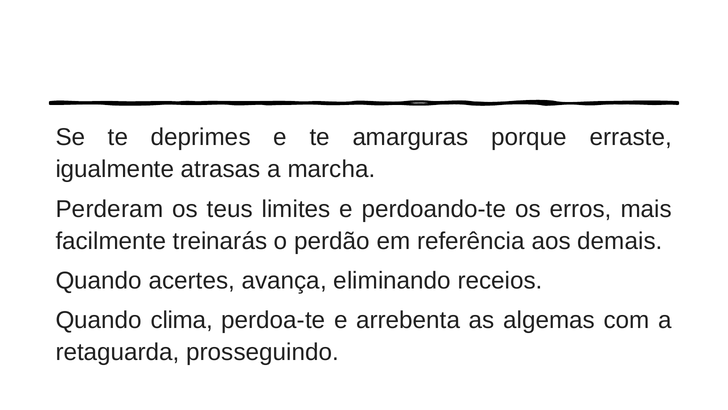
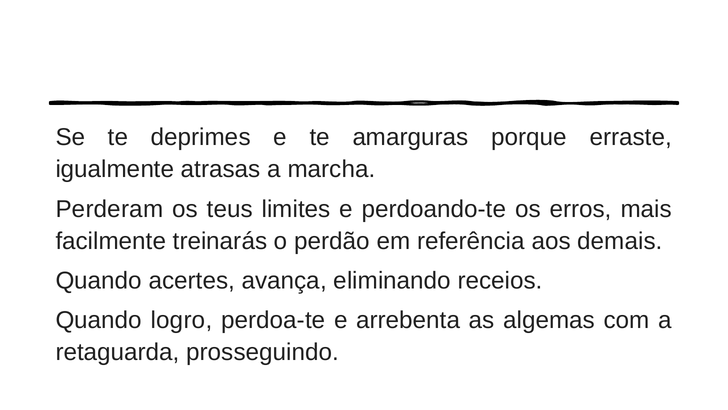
clima: clima -> logro (182, 320)
